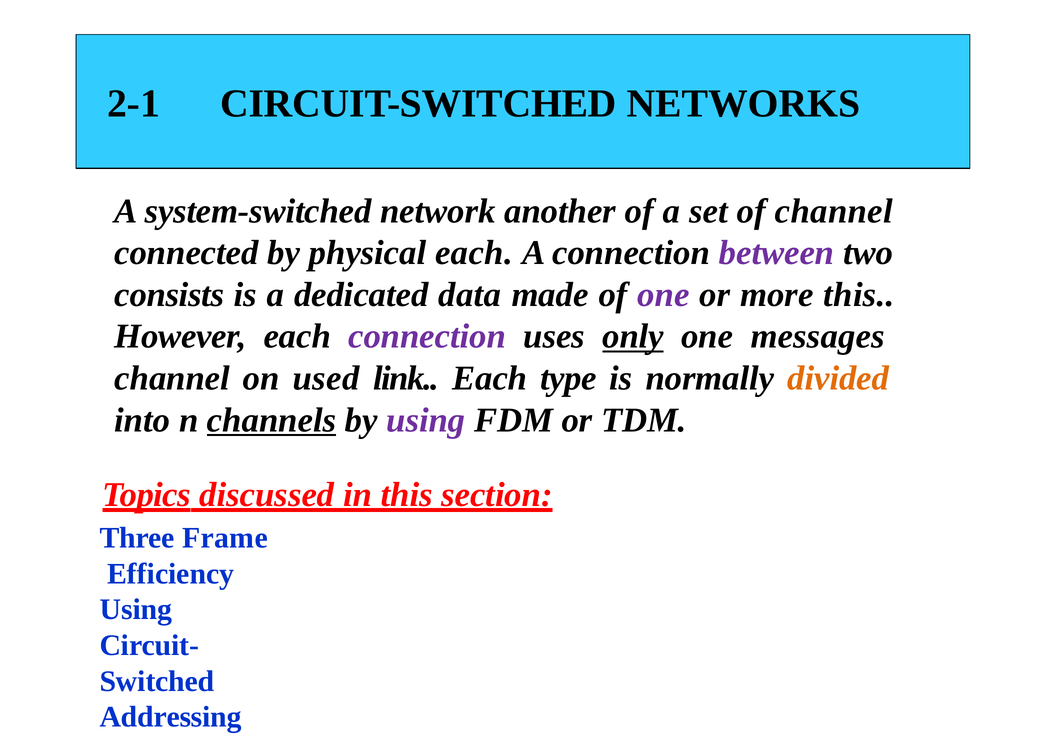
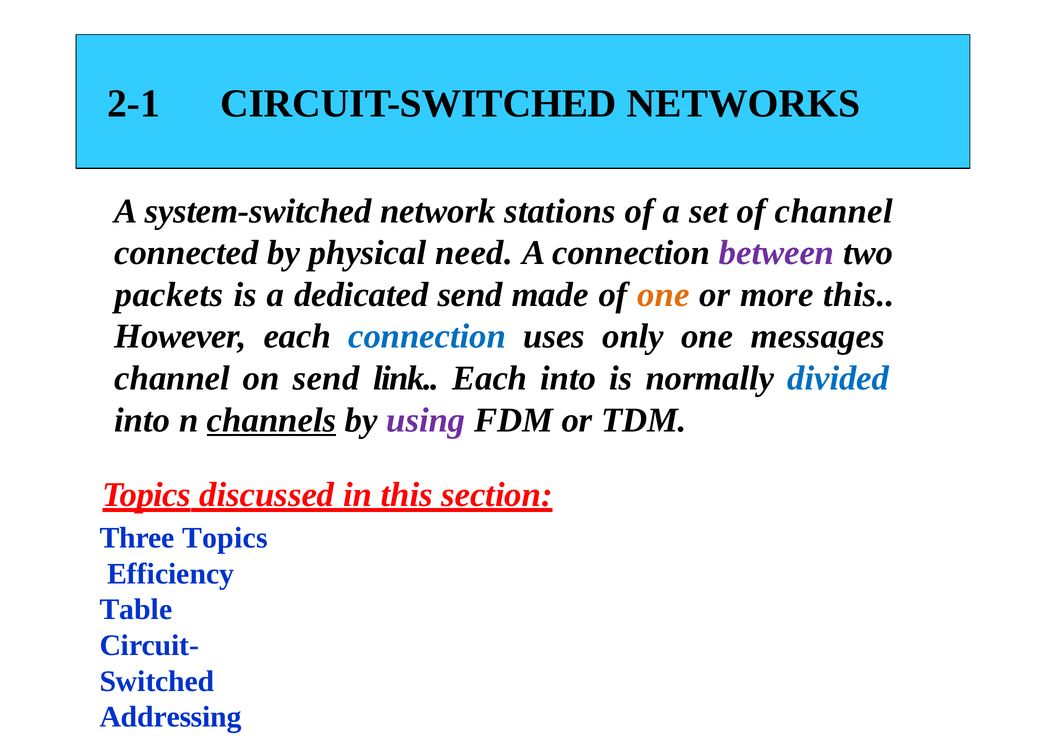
another: another -> stations (560, 211)
physical each: each -> need (474, 253)
consists: consists -> packets (169, 295)
dedicated data: data -> send (470, 295)
one colour: purple -> orange (663, 295)
connection colour: purple -> blue (427, 336)
only underline: present -> none (633, 336)
on used: used -> send (326, 378)
Each type: type -> into (568, 378)
divided colour: orange -> blue (838, 378)
Three Frame: Frame -> Topics (225, 538)
Using: Using -> Table (136, 609)
